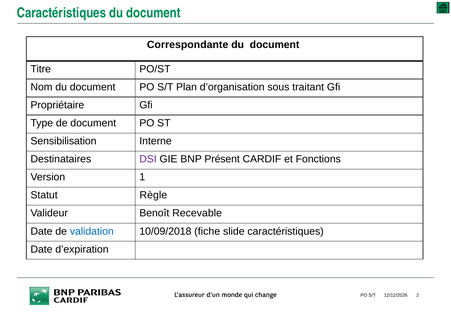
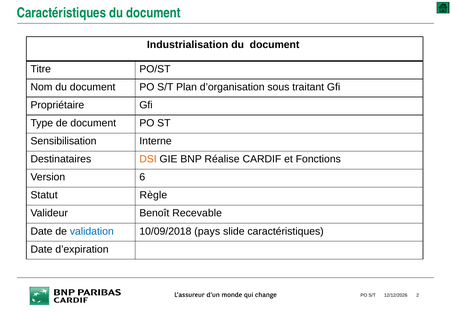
Correspondante: Correspondante -> Industrialisation (188, 45)
DSI colour: purple -> orange (148, 159)
Présent: Présent -> Réalise (222, 159)
1: 1 -> 6 (142, 177)
fiche: fiche -> pays (207, 231)
